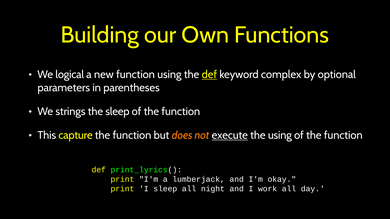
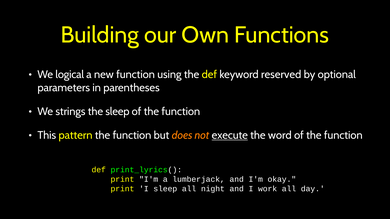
def underline: present -> none (209, 75)
complex: complex -> reserved (281, 75)
capture: capture -> pattern (75, 136)
the using: using -> word (280, 136)
